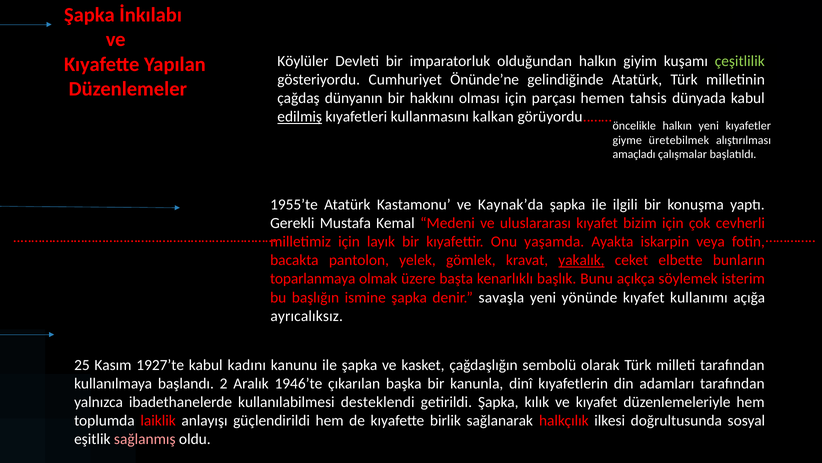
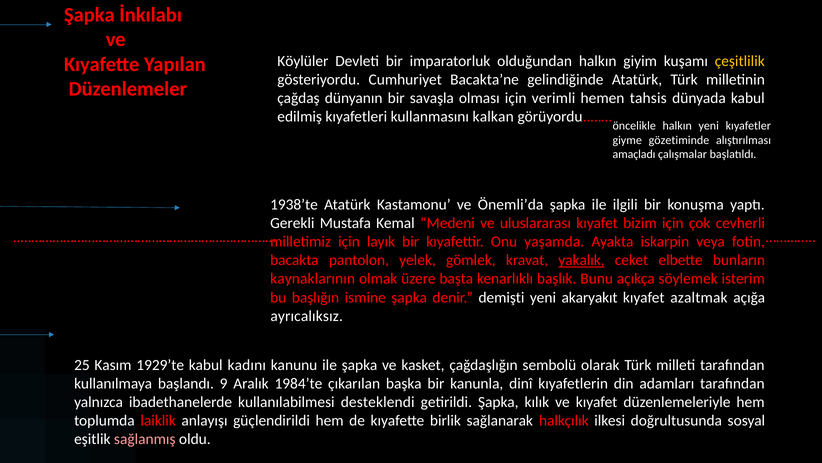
çeşitlilik colour: light green -> yellow (740, 61)
Önünde’ne: Önünde’ne -> Bacakta’ne (485, 80)
hakkını: hakkını -> savaşla (432, 98)
parçası: parçası -> verimli (554, 98)
edilmiş underline: present -> none (300, 117)
üretebilmek: üretebilmek -> gözetiminde (679, 140)
1955’te: 1955’te -> 1938’te (294, 205)
Kaynak’da: Kaynak’da -> Önemli’da (511, 205)
toparlanmaya: toparlanmaya -> kaynaklarının (313, 279)
savaşla: savaşla -> demişti (501, 297)
yönünde: yönünde -> akaryakıt (590, 297)
kullanımı: kullanımı -> azaltmak (699, 297)
1927’te: 1927’te -> 1929’te (160, 365)
2: 2 -> 9 (224, 383)
1946’te: 1946’te -> 1984’te (298, 383)
